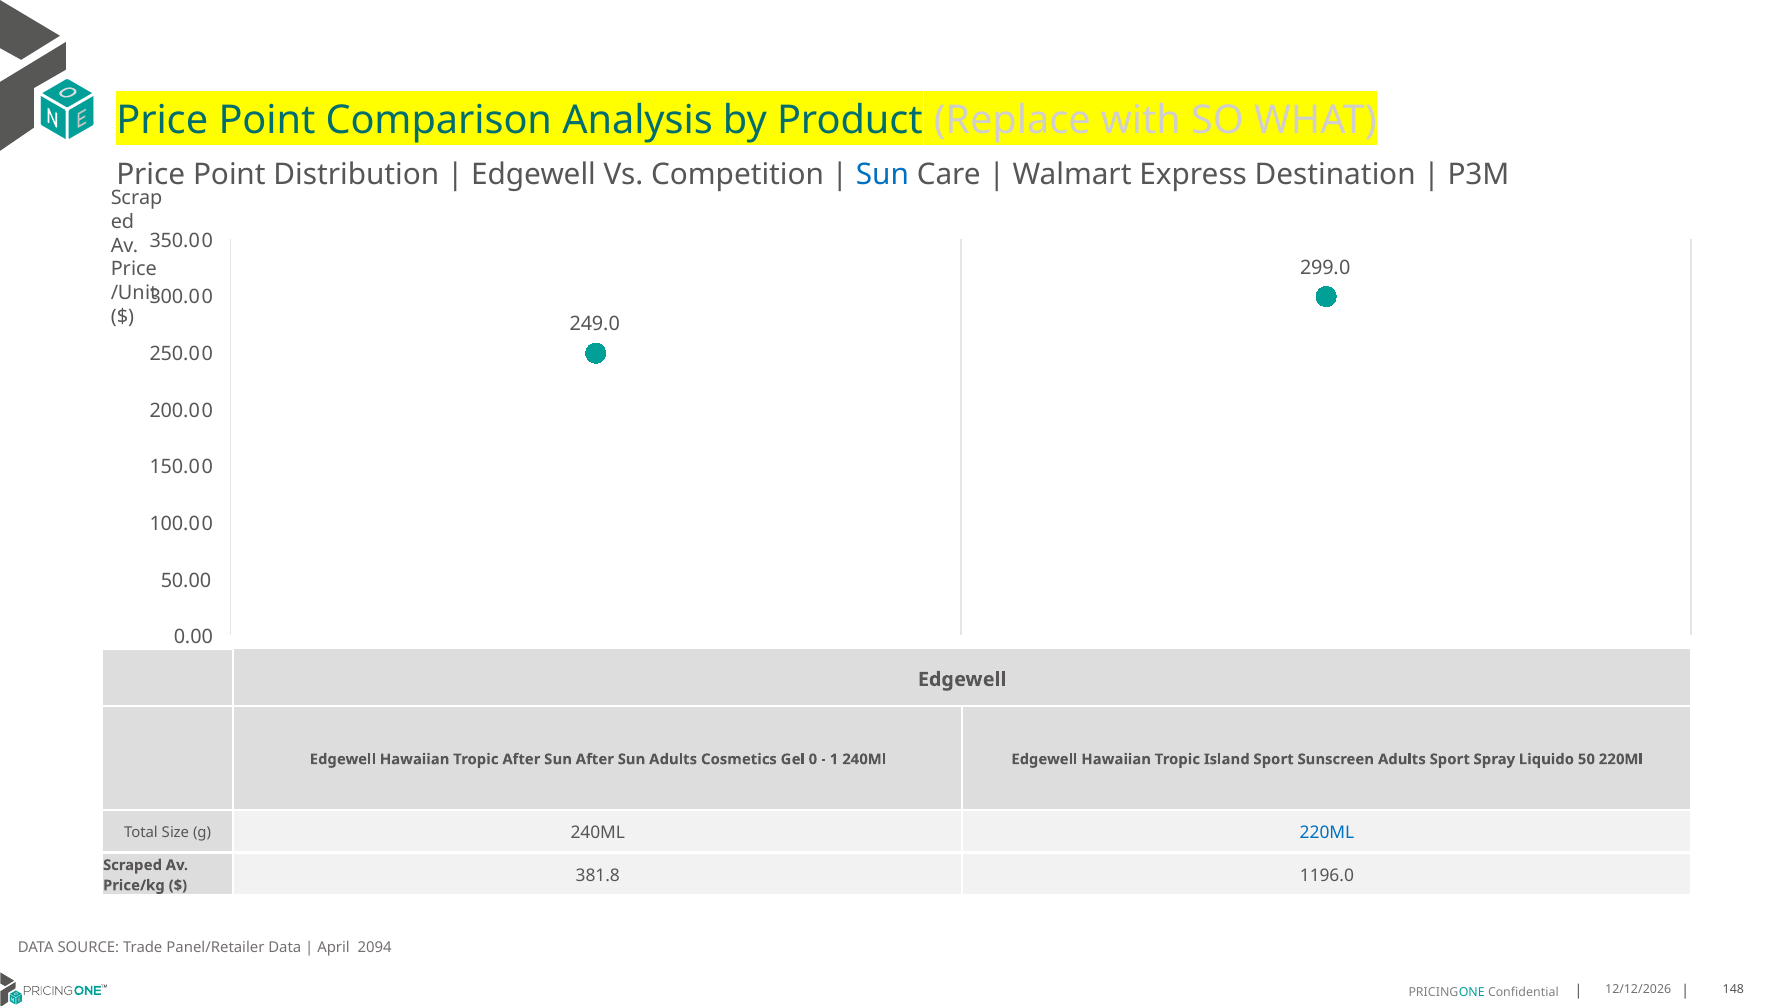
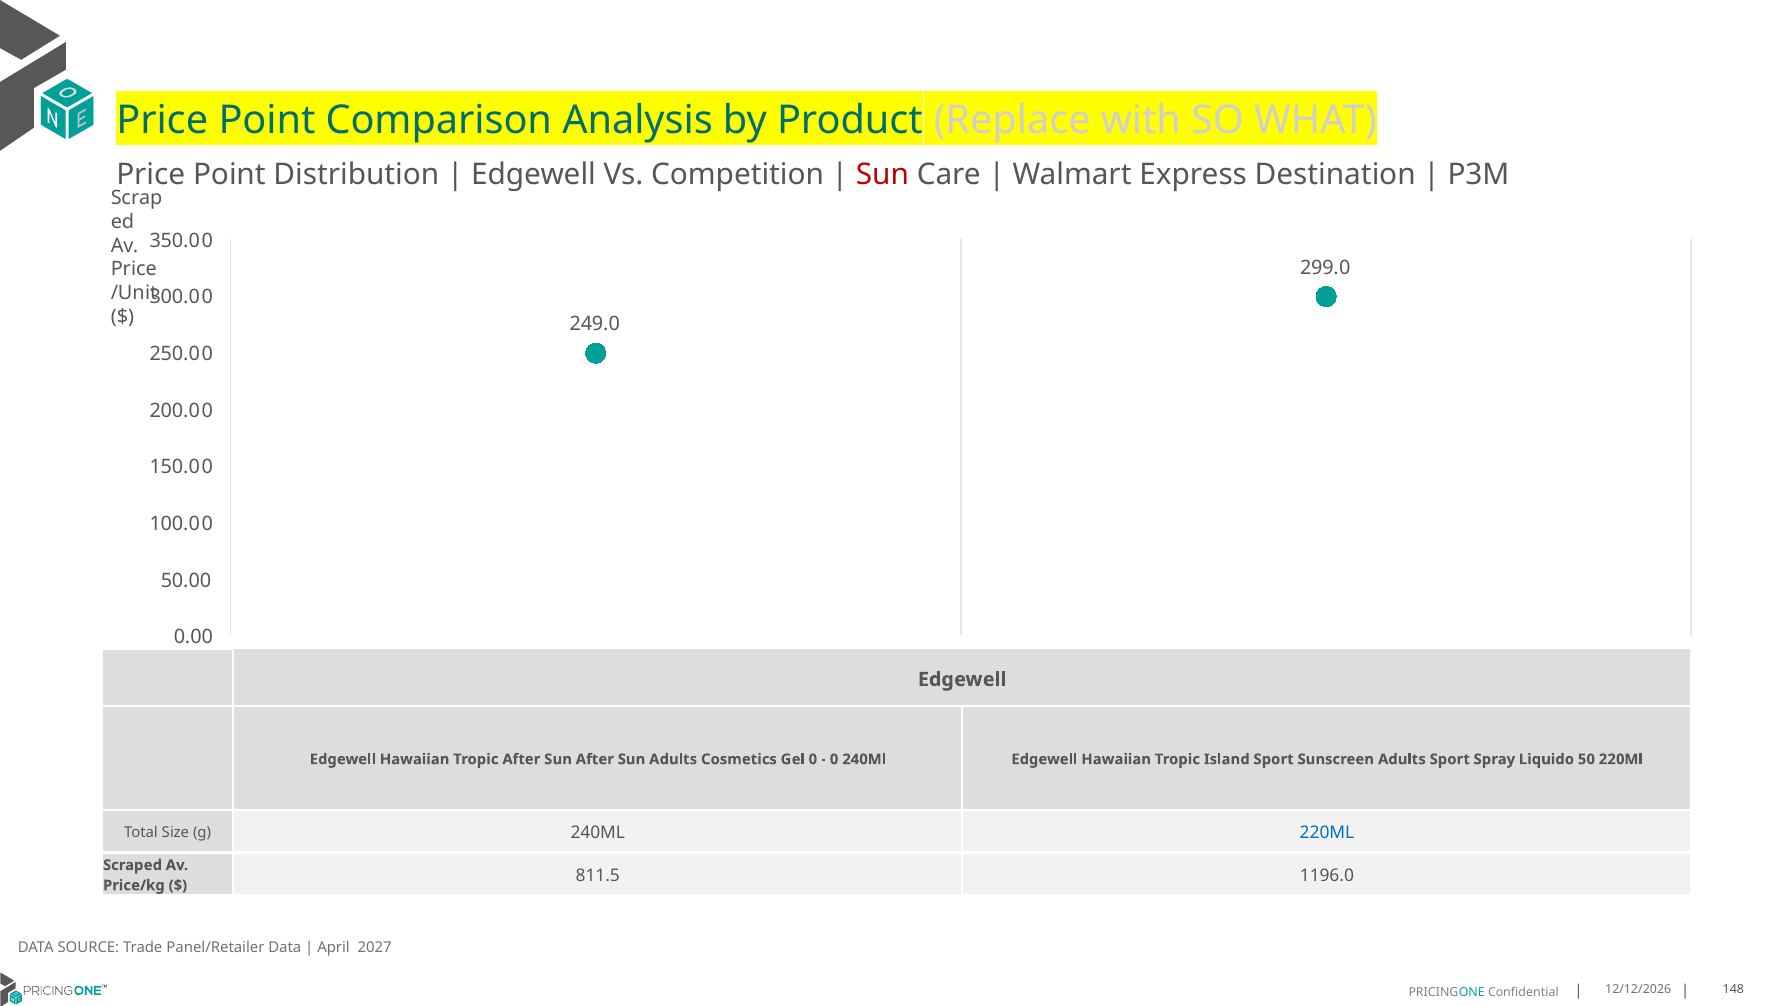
Sun colour: blue -> red (882, 174)
1: 1 -> 0 (834, 759)
381.8: 381.8 -> 811.5 (598, 875)
2094: 2094 -> 2027 (375, 947)
